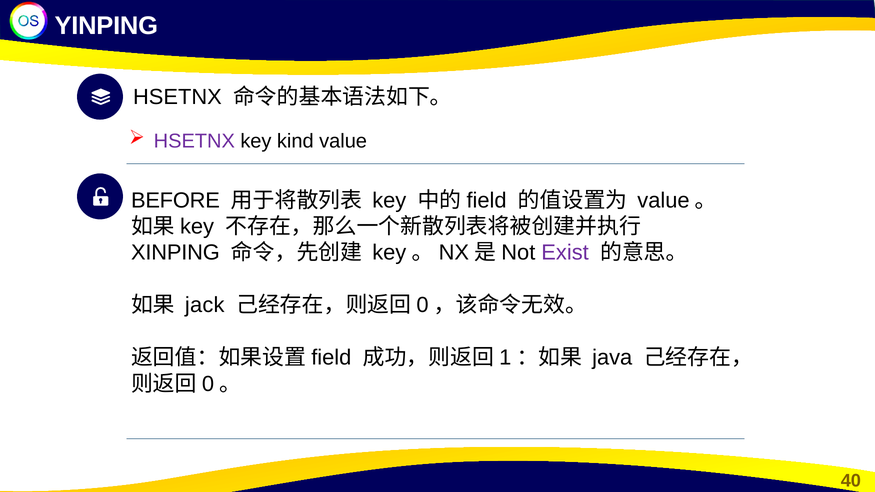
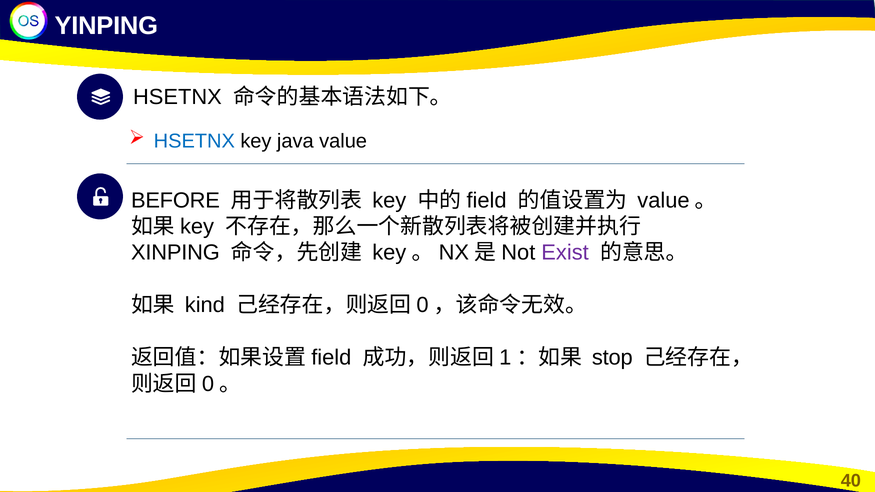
HSETNX colour: purple -> blue (194, 141)
kind: kind -> java (295, 141)
jack: jack -> kind (205, 305)
java: java -> stop (612, 358)
